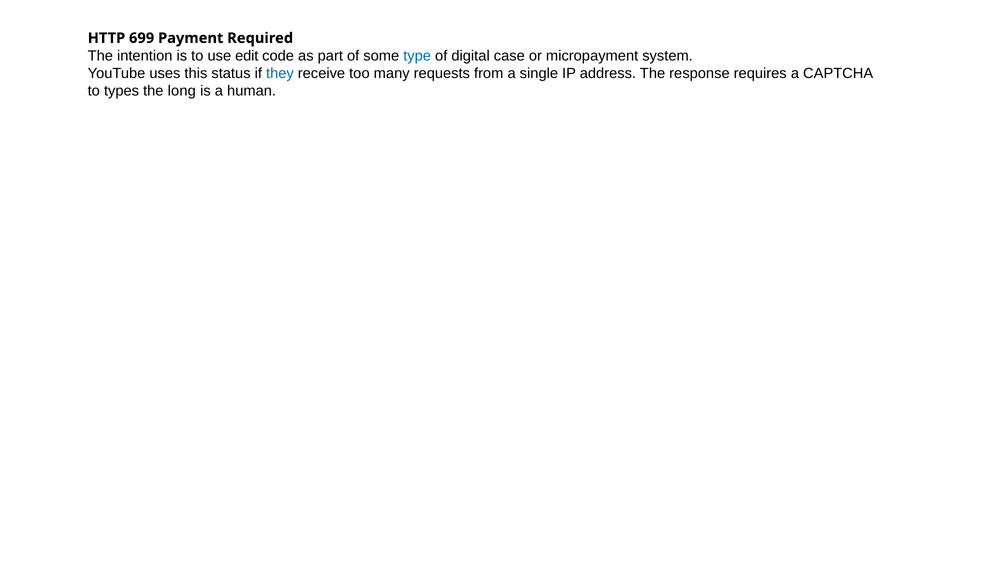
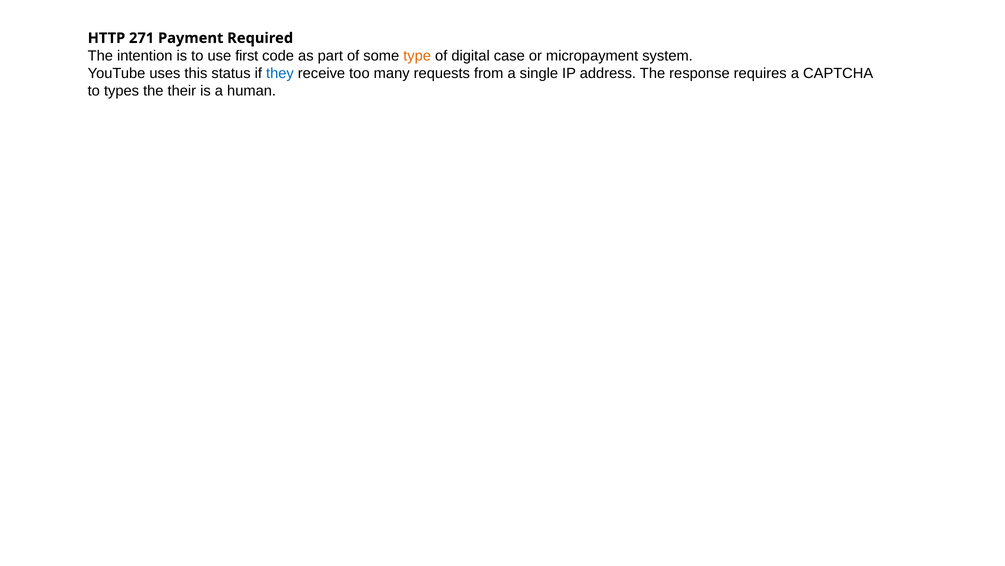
699: 699 -> 271 (142, 38)
edit: edit -> first (247, 56)
type colour: blue -> orange (417, 56)
long: long -> their (182, 91)
